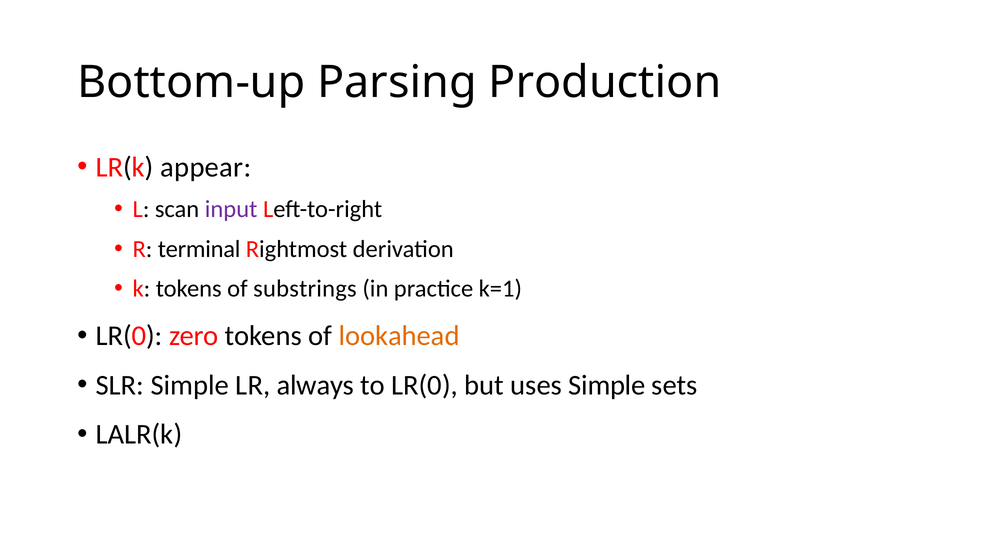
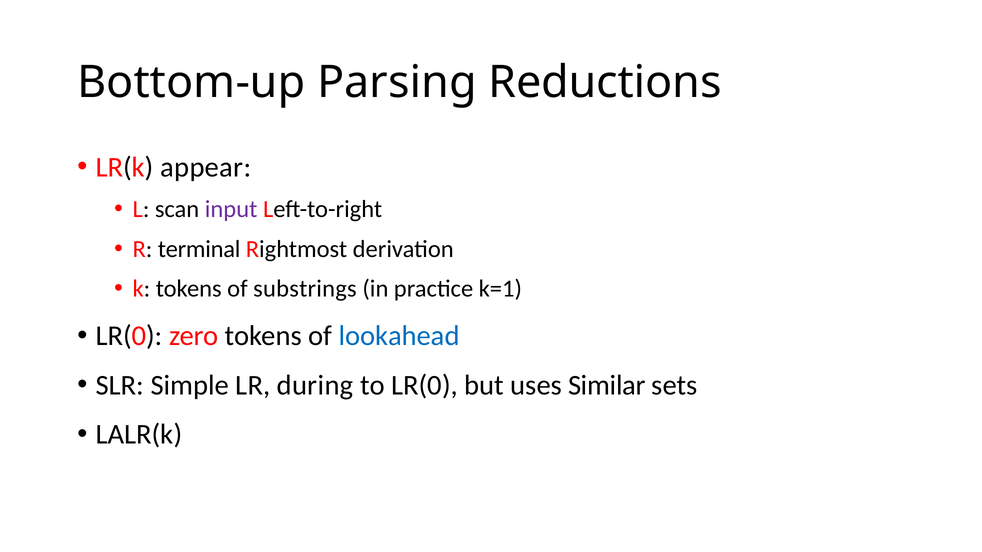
Production: Production -> Reductions (605, 83)
lookahead colour: orange -> blue (399, 336)
always: always -> during (315, 385)
uses Simple: Simple -> Similar (607, 385)
